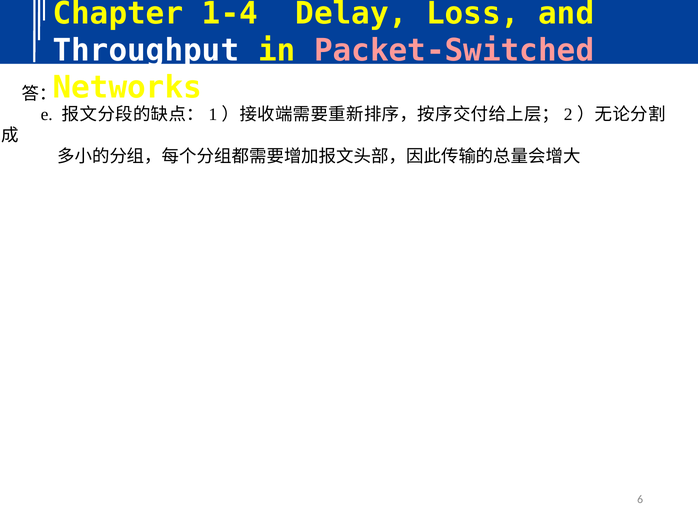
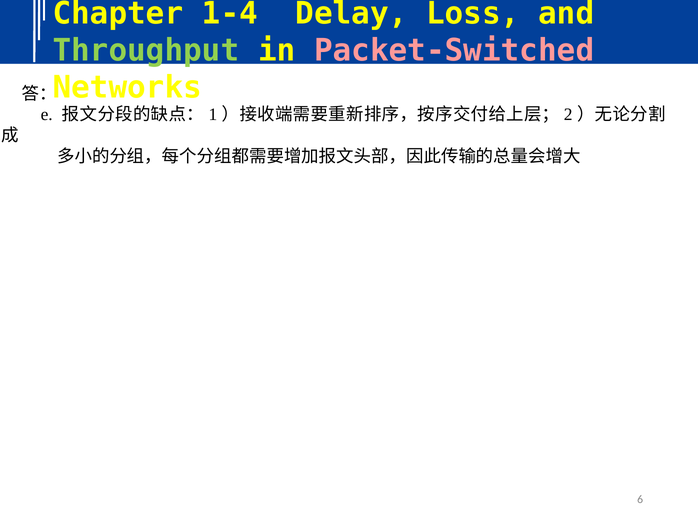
Throughput colour: white -> light green (146, 51)
